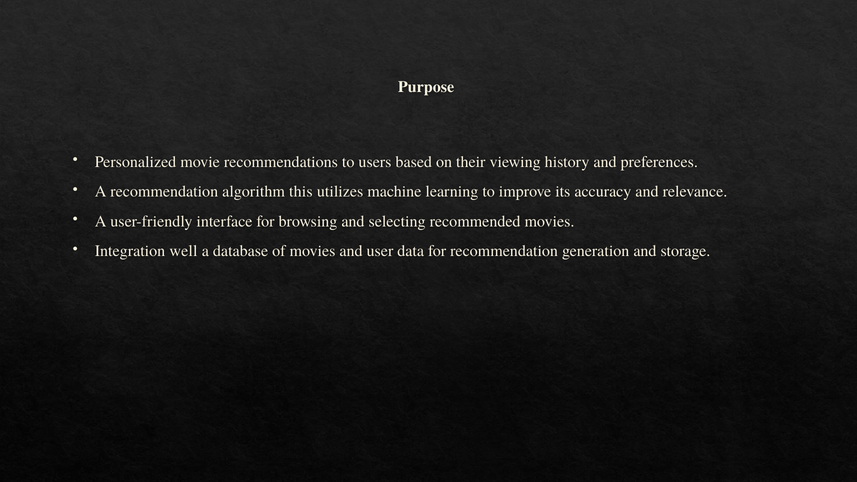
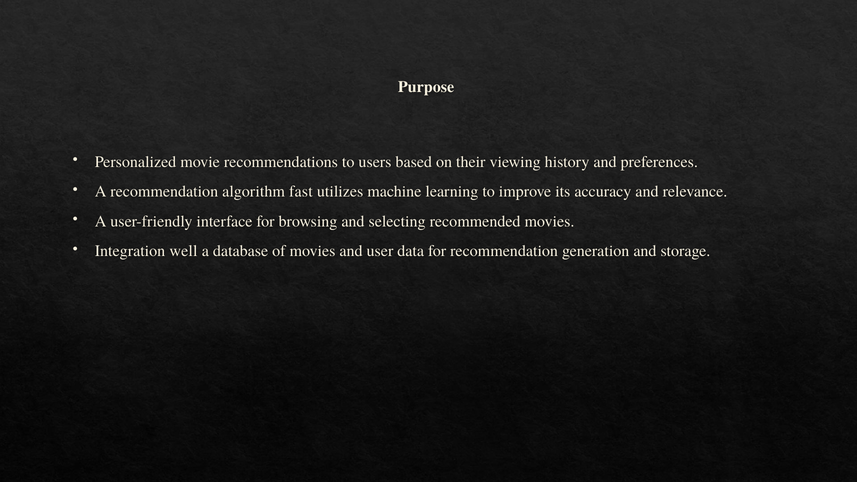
this: this -> fast (301, 192)
